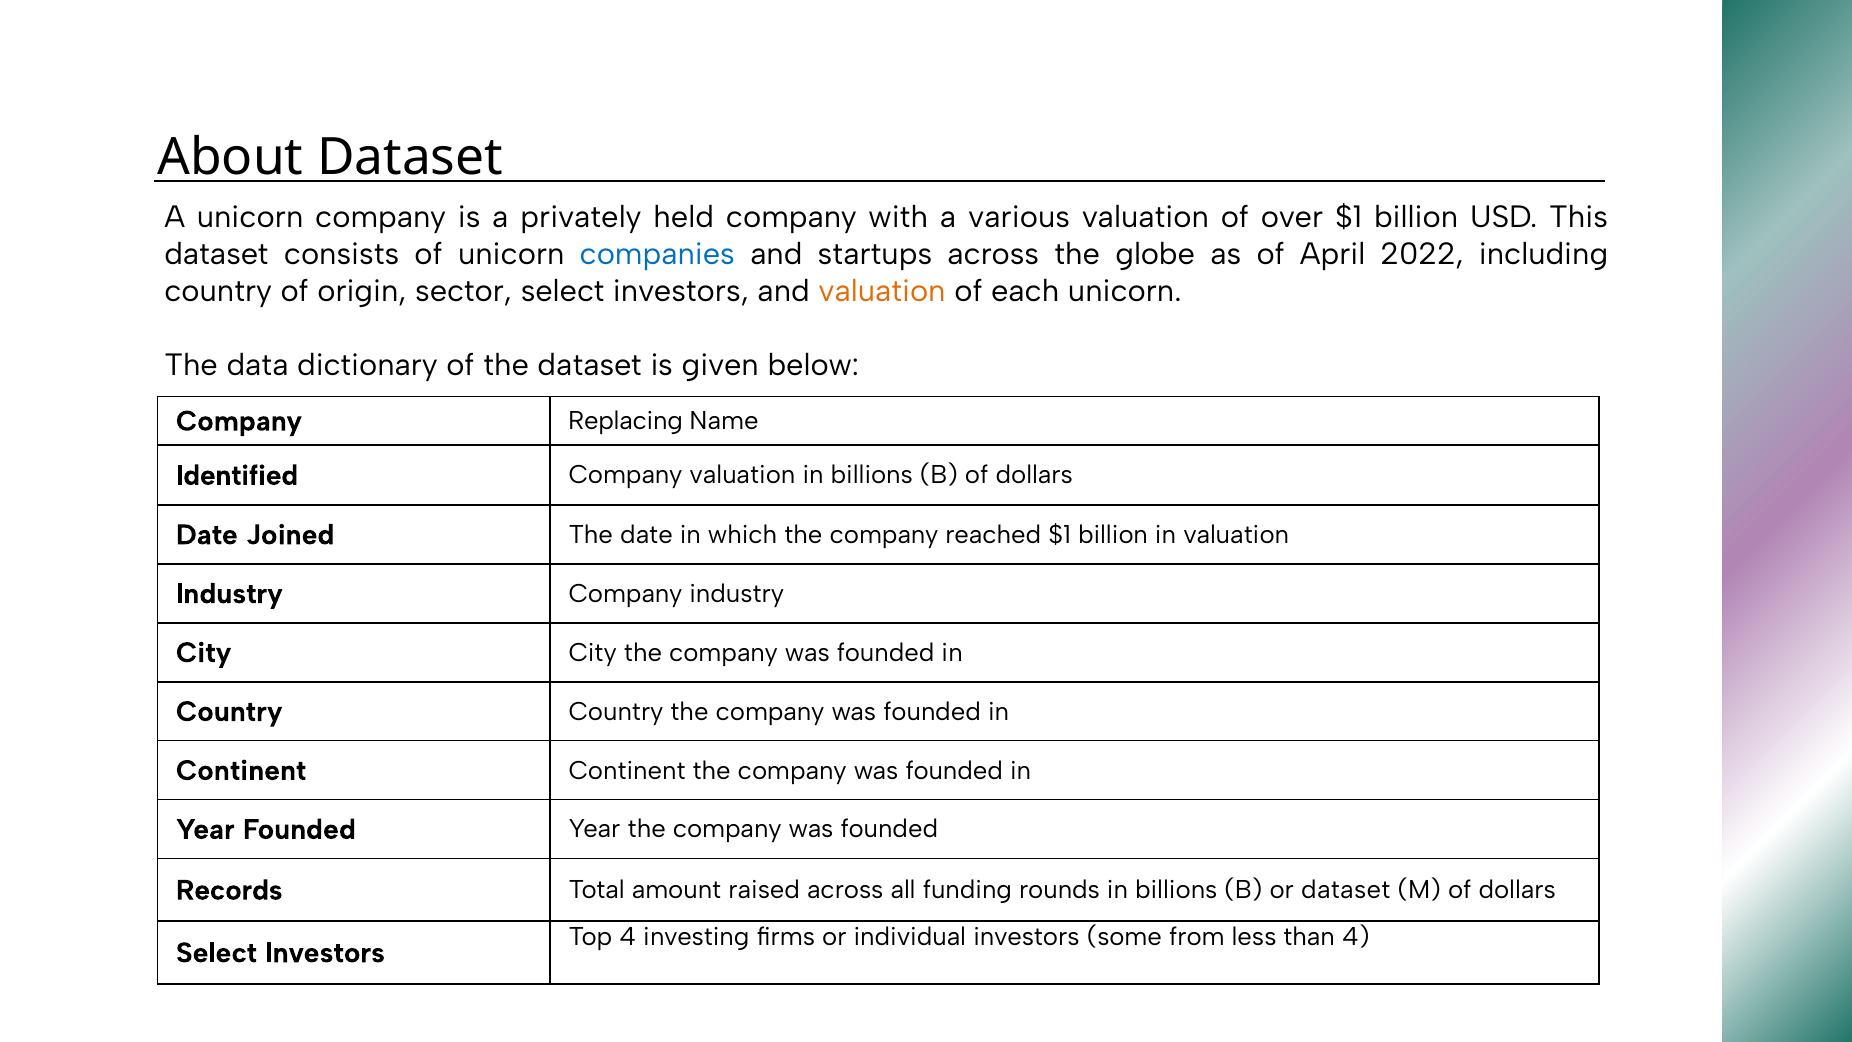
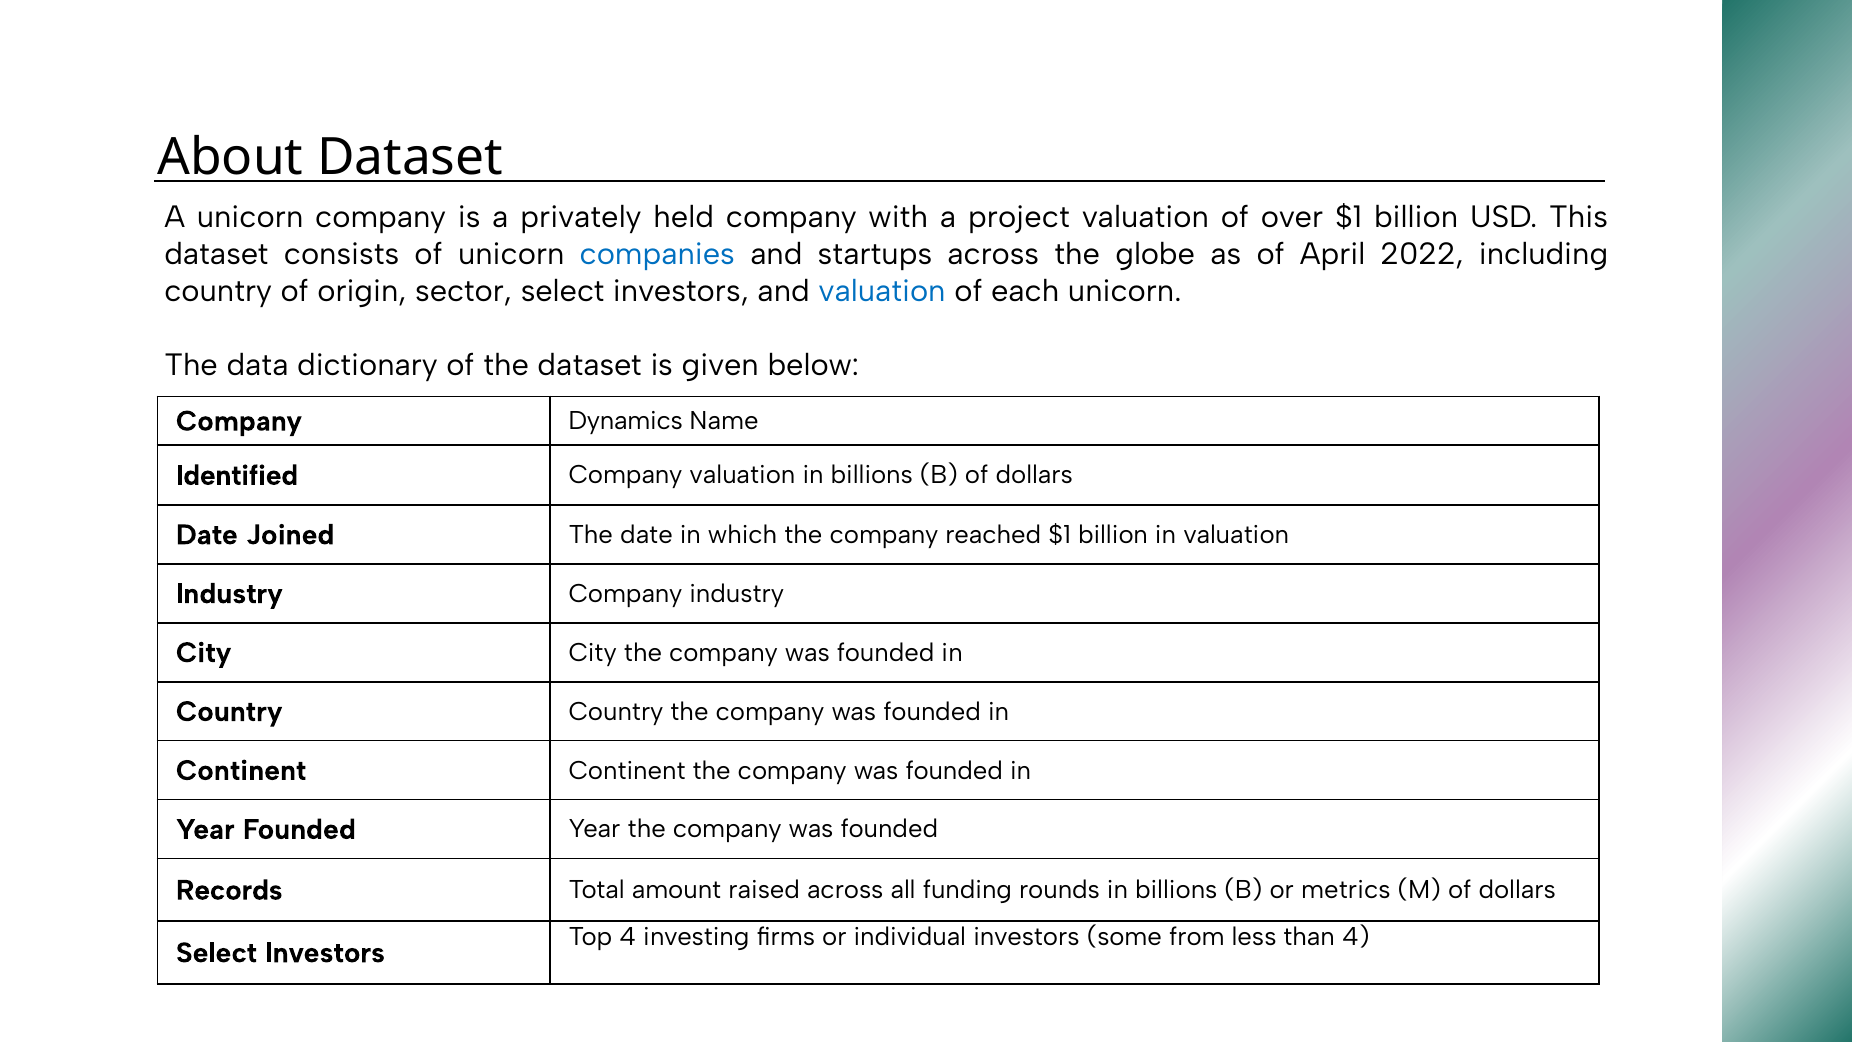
various: various -> project (1019, 217)
valuation colour: orange -> blue (882, 291)
Replacing: Replacing -> Dynamics (626, 421)
or dataset: dataset -> metrics (1346, 890)
